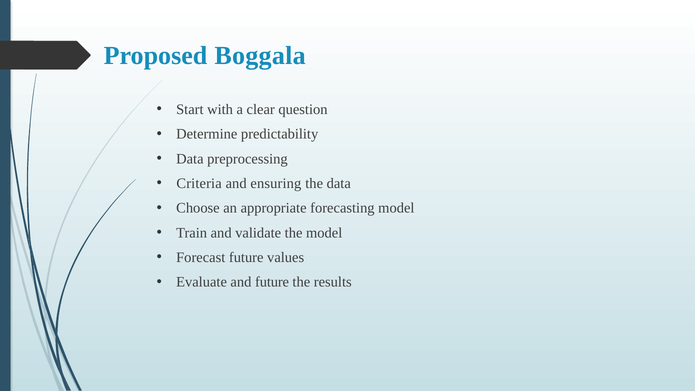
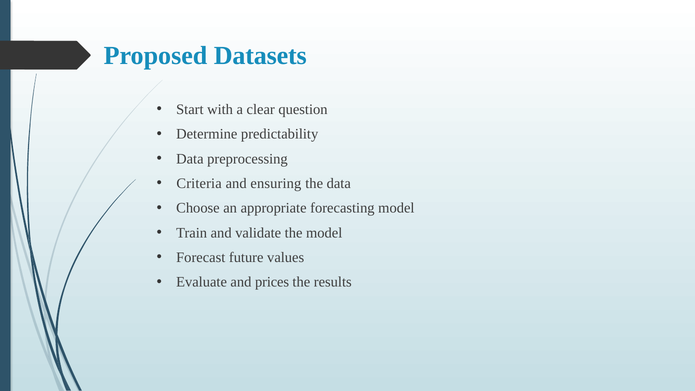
Boggala: Boggala -> Datasets (260, 56)
and future: future -> prices (272, 282)
